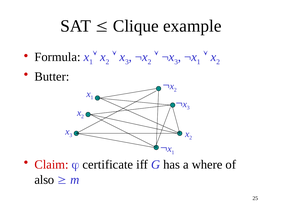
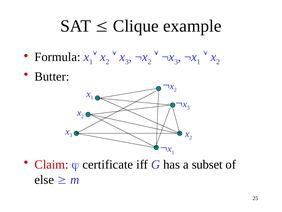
where: where -> subset (207, 164)
also: also -> else (44, 179)
